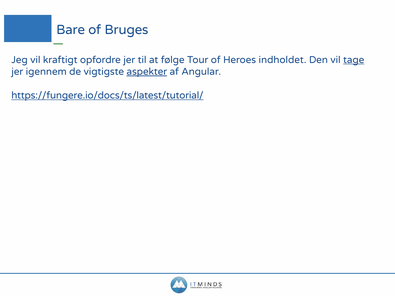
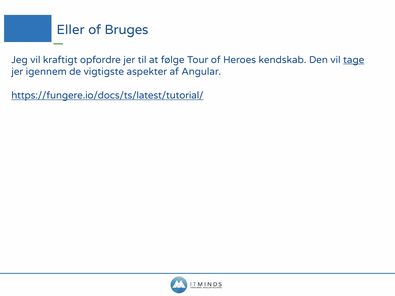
Bare: Bare -> Eller (71, 30)
indholdet: indholdet -> kendskab (282, 60)
aspekter underline: present -> none (147, 72)
